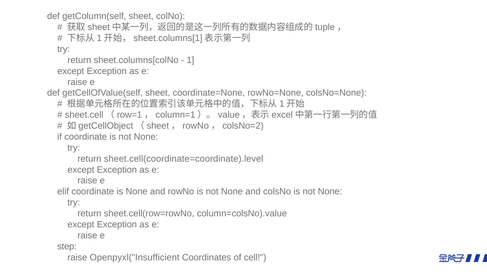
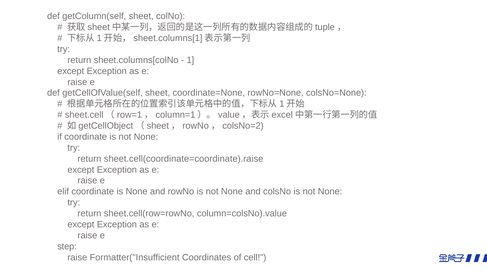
sheet.cell(coordinate=coordinate).level: sheet.cell(coordinate=coordinate).level -> sheet.cell(coordinate=coordinate).raise (184, 159)
Openpyxl("Insufficient: Openpyxl("Insufficient -> Formatter("Insufficient (135, 257)
